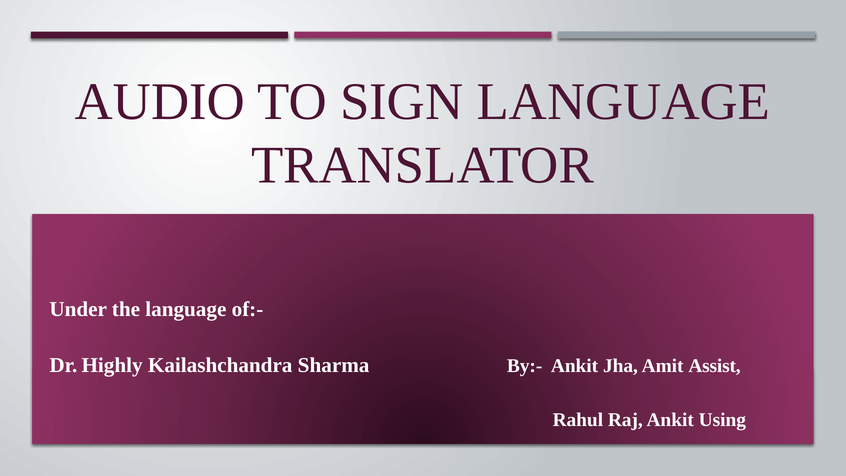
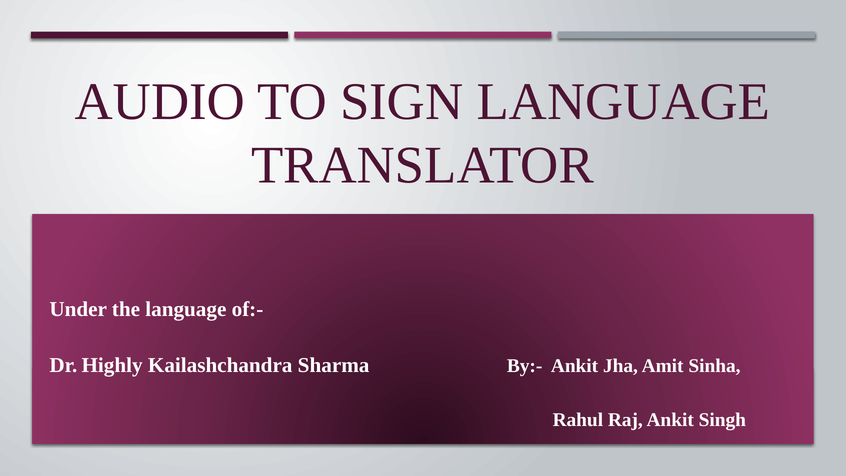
Assist: Assist -> Sinha (714, 366)
Using: Using -> Singh (722, 420)
